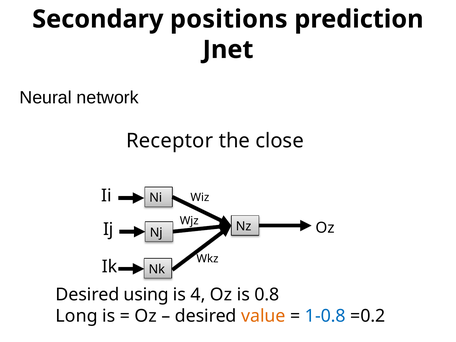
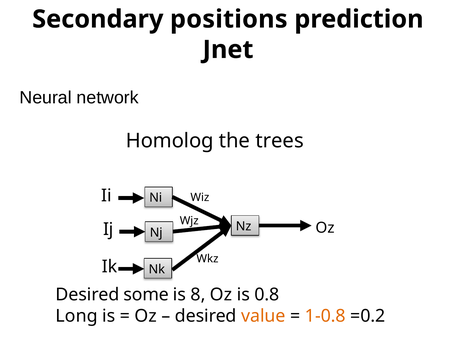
Receptor: Receptor -> Homolog (170, 141)
close: close -> trees (280, 141)
using: using -> some (146, 295)
4: 4 -> 8 (198, 295)
1-0.8 colour: blue -> orange (325, 316)
